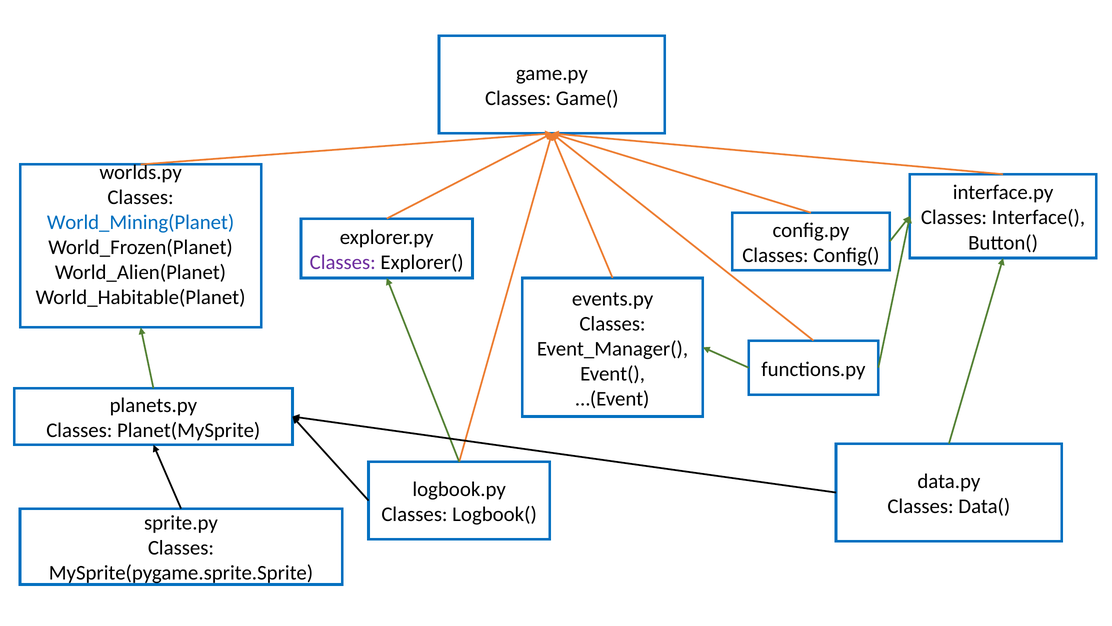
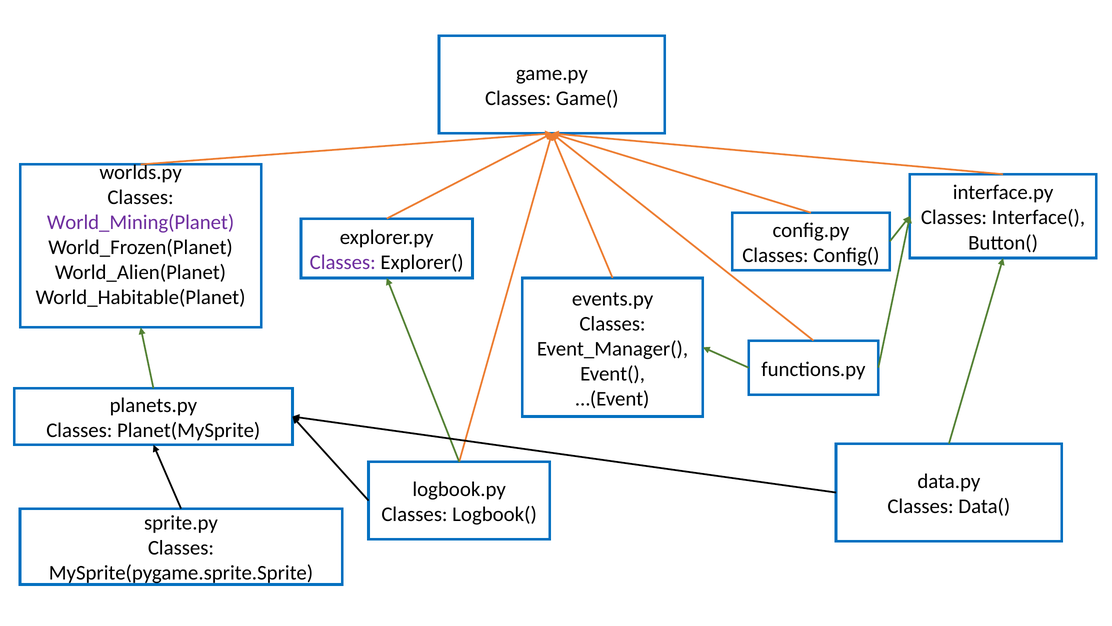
World_Mining(Planet colour: blue -> purple (141, 222)
